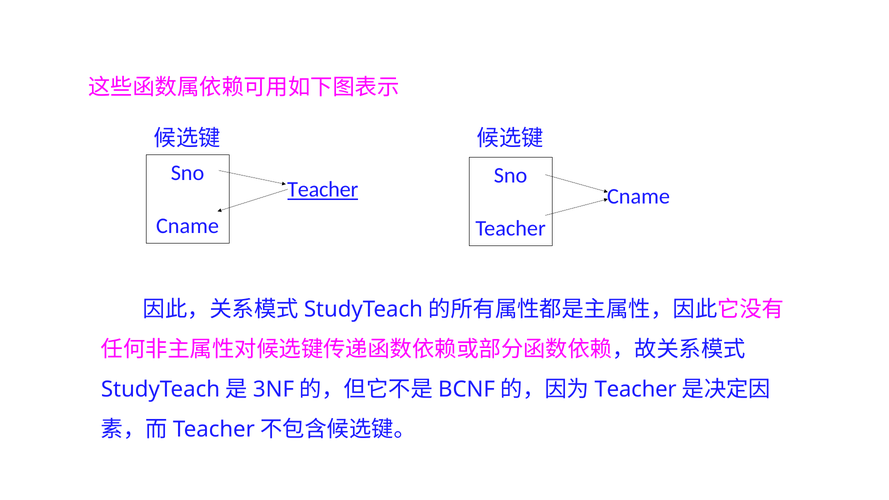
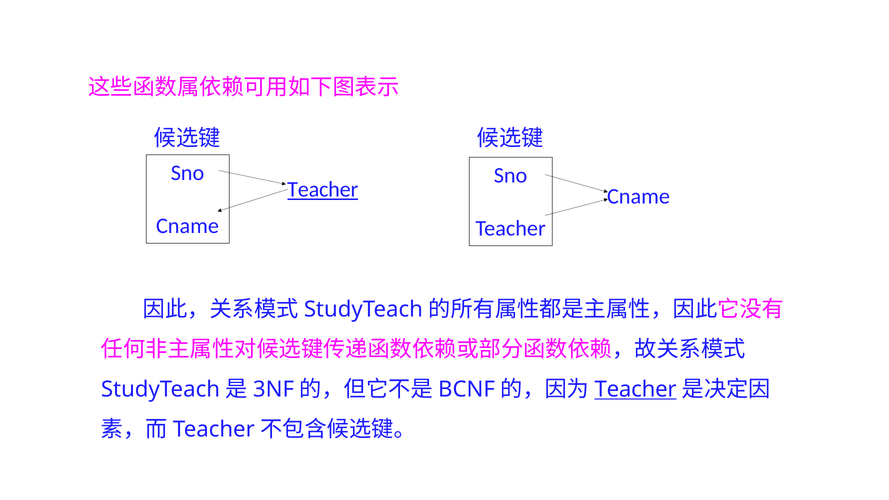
Teacher underline: none -> present (636, 390)
